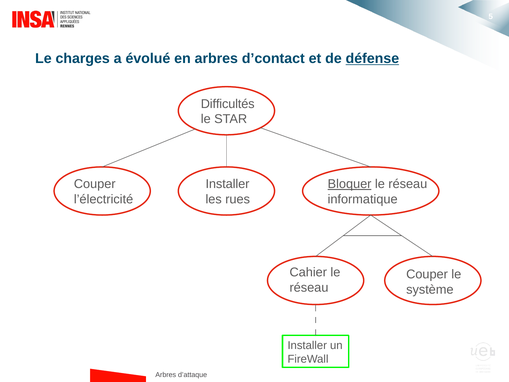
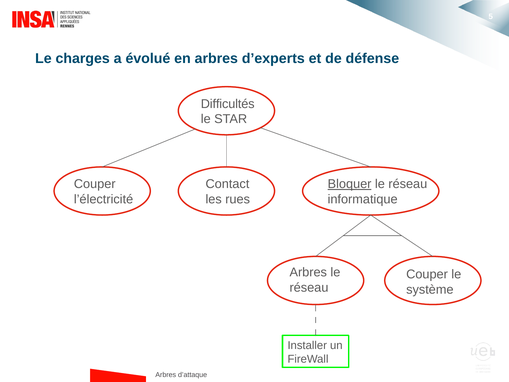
d’contact: d’contact -> d’experts (273, 59)
défense underline: present -> none (372, 59)
Installer: Installer -> Contact (227, 184)
Cahier: Cahier -> Arbres (308, 272)
